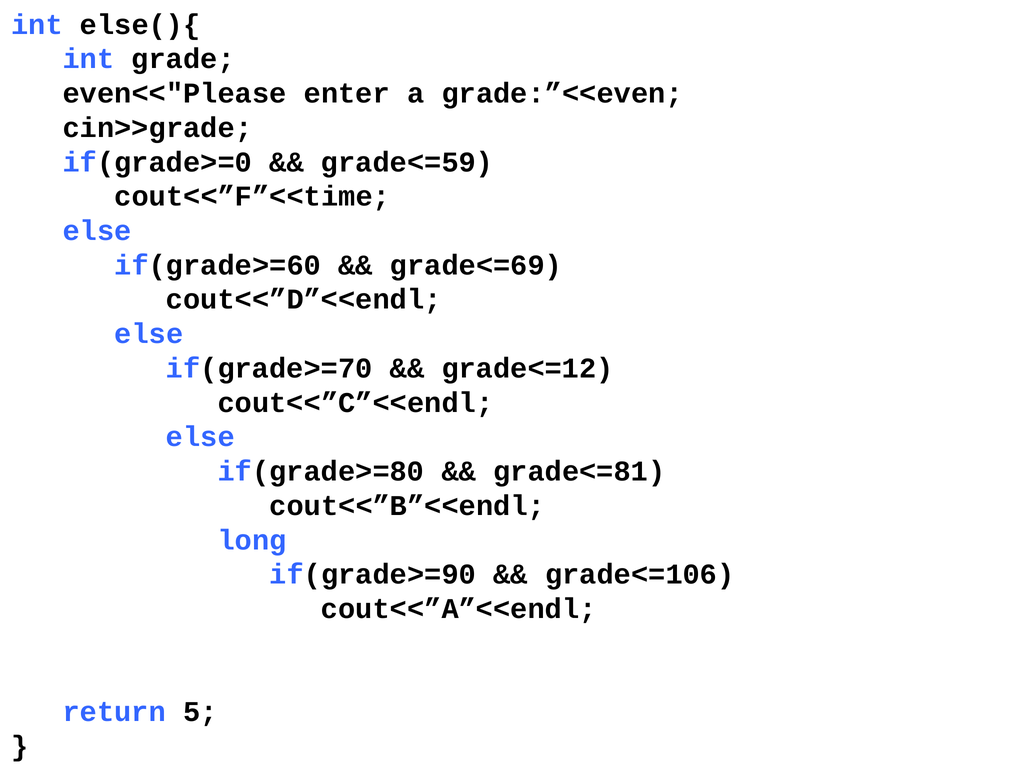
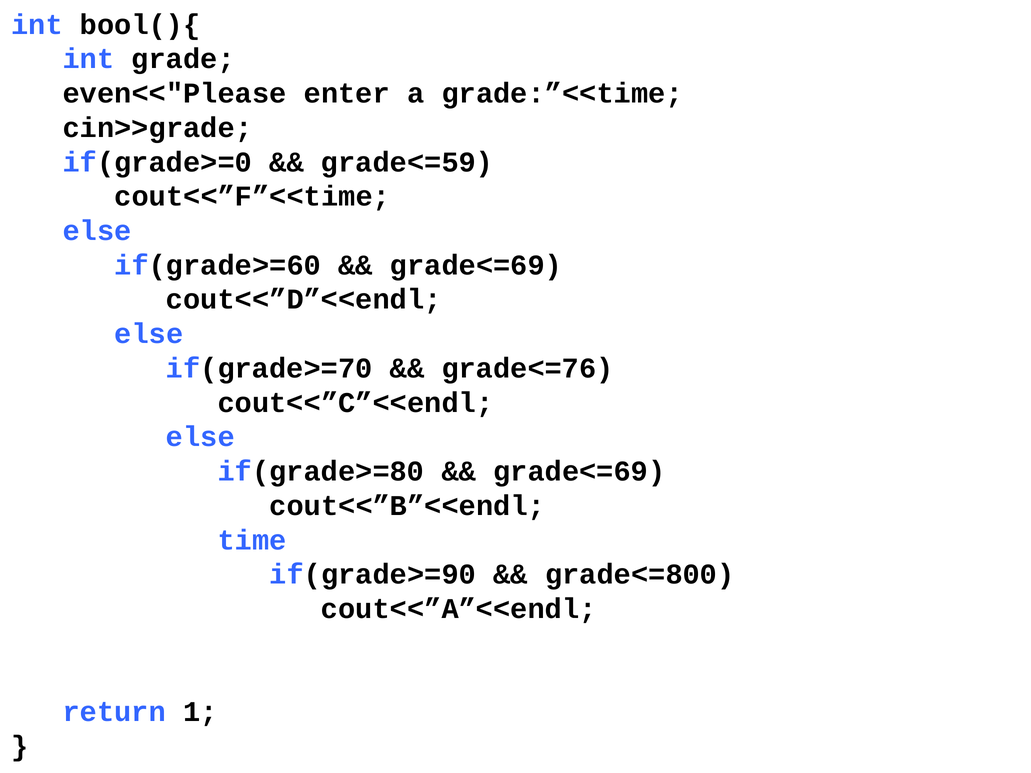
else(){: else(){ -> bool(){ (140, 25)
grade:”<<even: grade:”<<even -> grade:”<<time (562, 93)
grade<=12: grade<=12 -> grade<=76 (528, 368)
grade<=81: grade<=81 -> grade<=69 (579, 472)
long: long -> time (252, 540)
grade<=106: grade<=106 -> grade<=800 (640, 575)
5: 5 -> 1 (200, 712)
